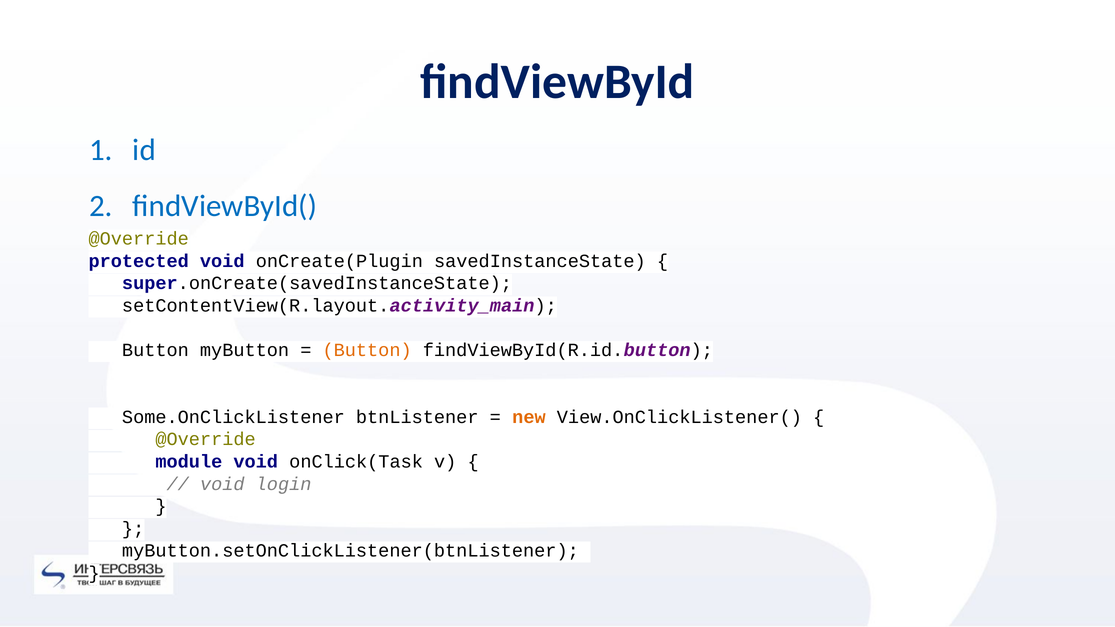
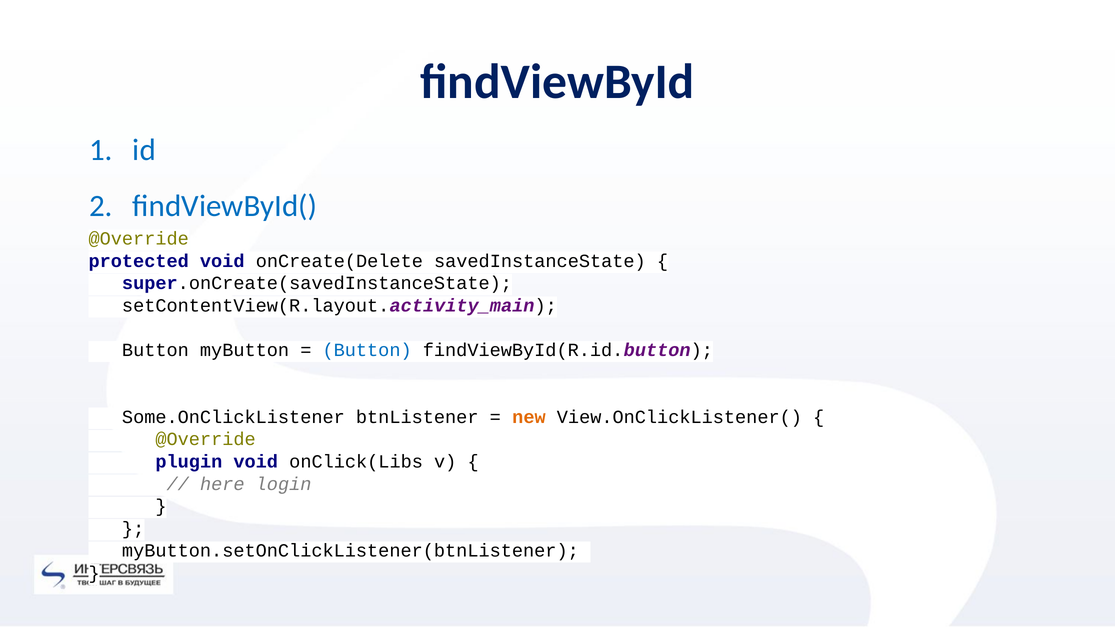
onCreate(Plugin: onCreate(Plugin -> onCreate(Delete (339, 261)
Button colour: orange -> blue (367, 350)
module: module -> plugin (189, 462)
onClick(Task: onClick(Task -> onClick(Libs (356, 462)
void: void -> here (222, 484)
